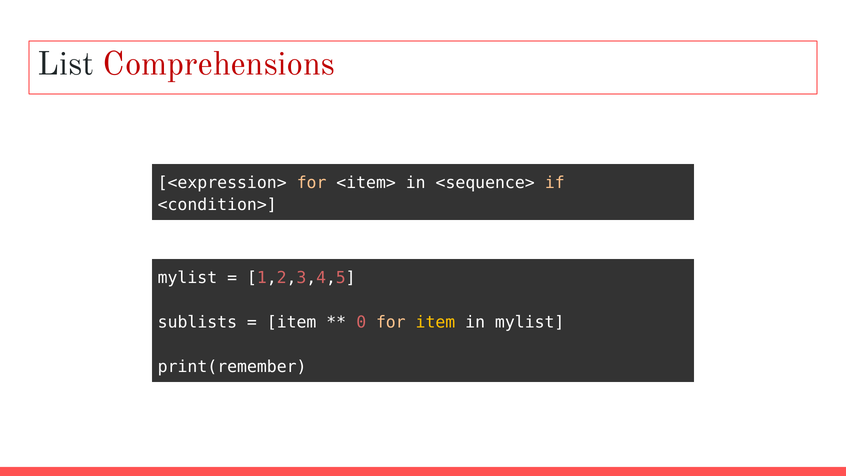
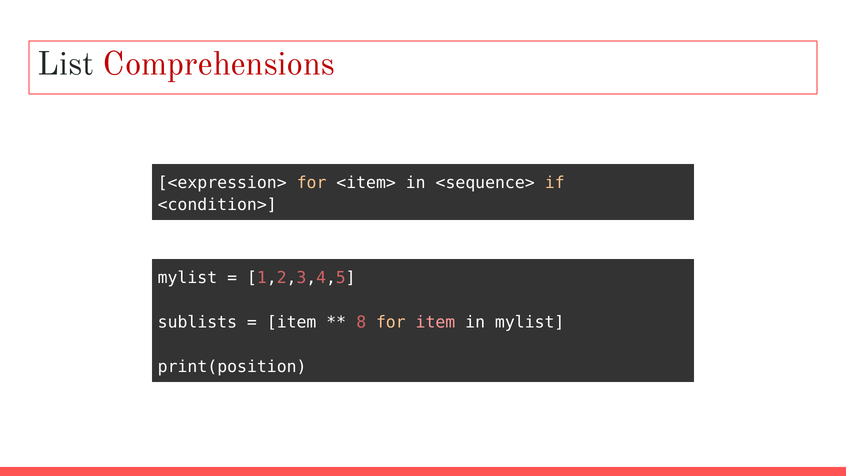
0: 0 -> 8 (361, 322)
item colour: yellow -> pink (435, 322)
print(remember: print(remember -> print(position (232, 367)
